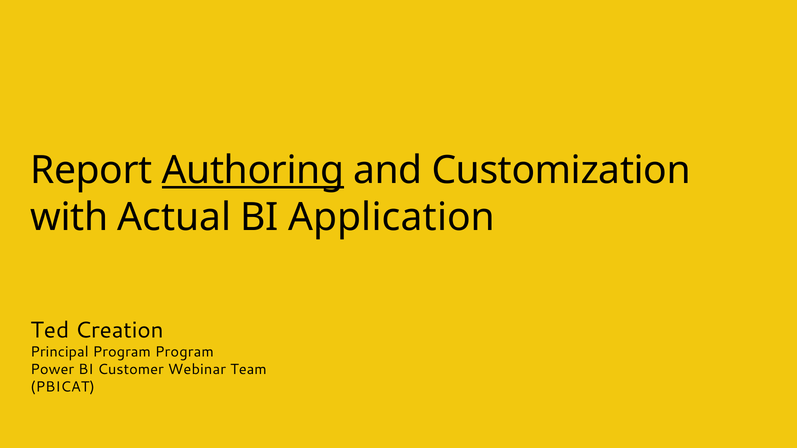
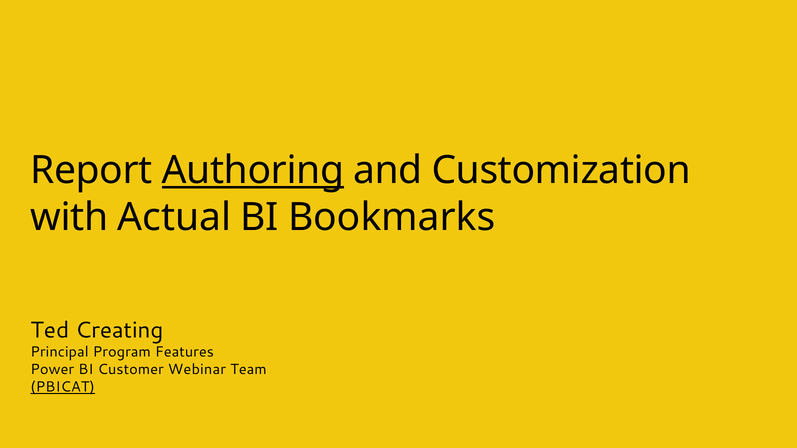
Application: Application -> Bookmarks (392, 217)
Creation: Creation -> Creating (119, 330)
Program Program: Program -> Features (184, 352)
PBICAT underline: none -> present (63, 387)
